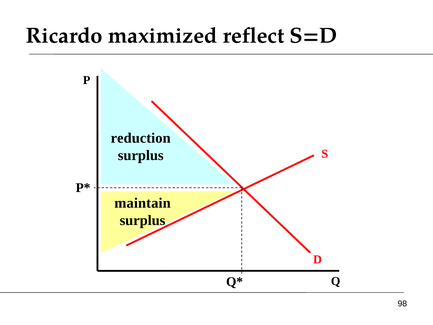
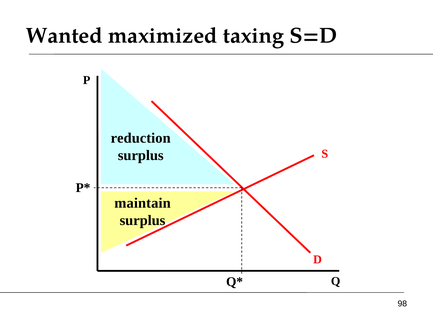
Ricardo: Ricardo -> Wanted (64, 36)
reflect: reflect -> taxing (253, 36)
